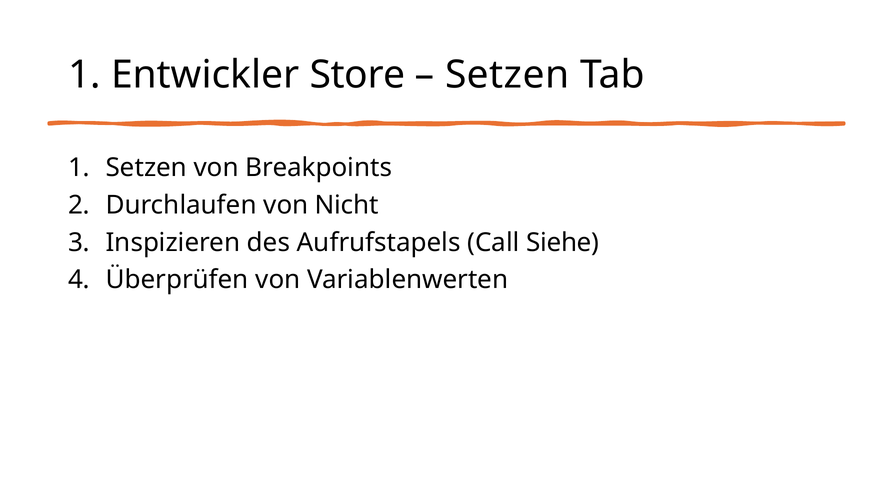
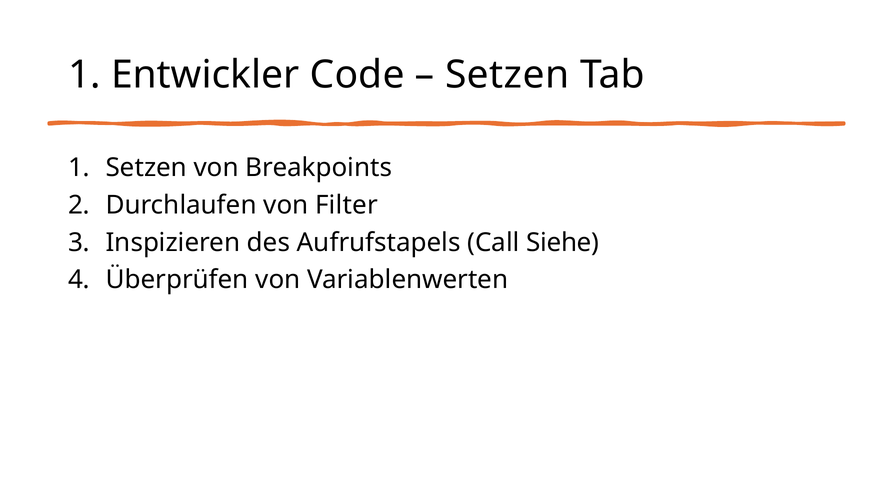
Store: Store -> Code (357, 75)
Nicht: Nicht -> Filter (346, 205)
